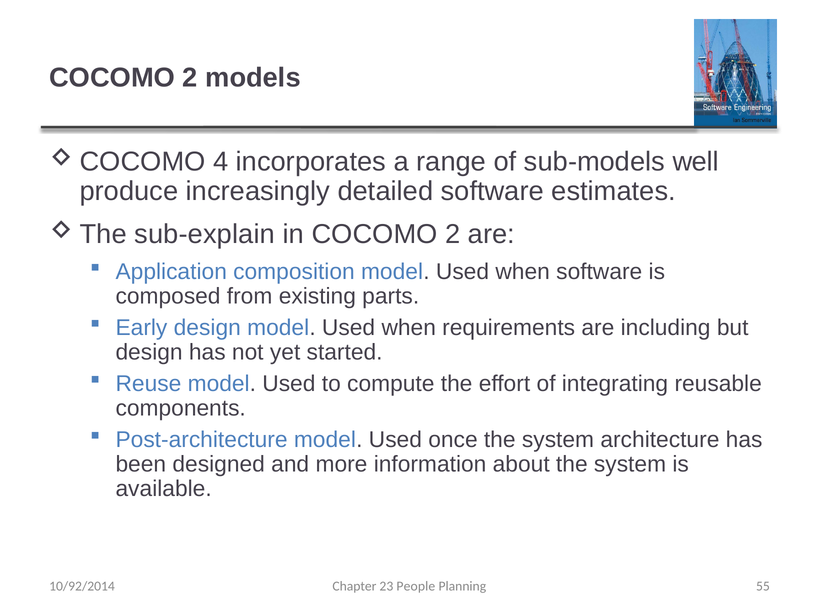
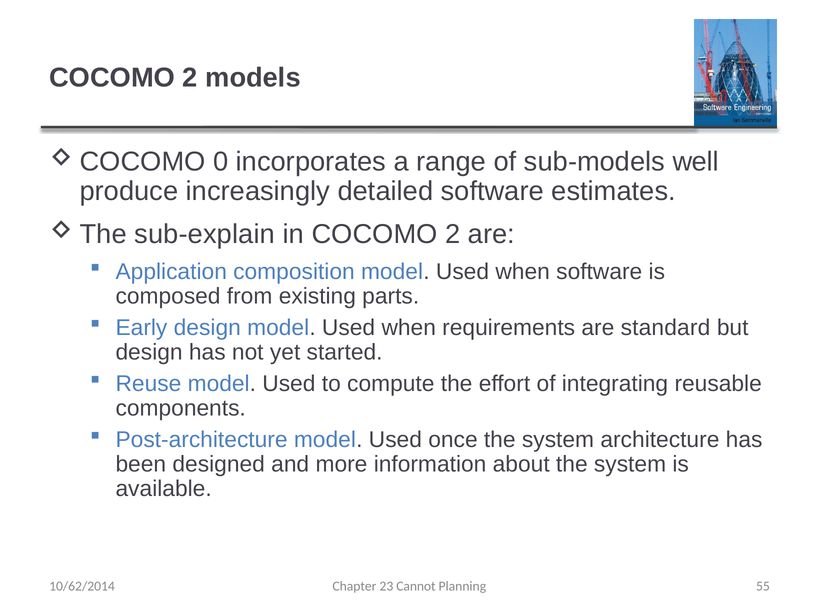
4: 4 -> 0 (221, 162)
including: including -> standard (666, 328)
People: People -> Cannot (416, 586)
10/92/2014: 10/92/2014 -> 10/62/2014 (82, 587)
